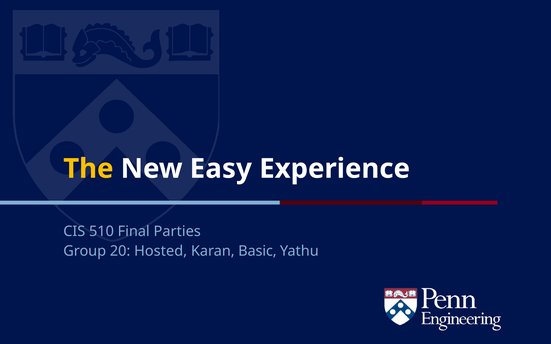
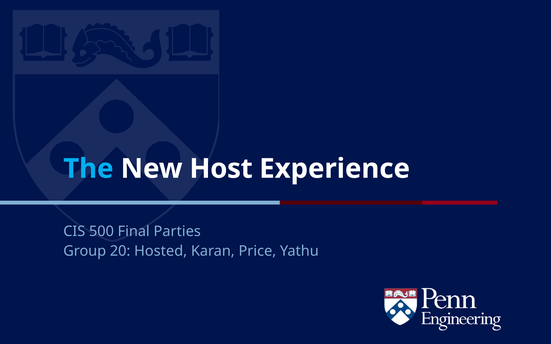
The colour: yellow -> light blue (88, 169)
Easy: Easy -> Host (221, 169)
510: 510 -> 500 (101, 231)
Basic: Basic -> Price (257, 251)
